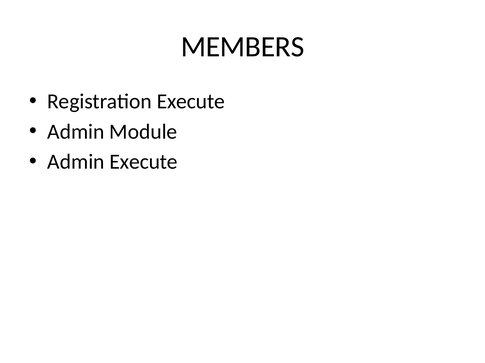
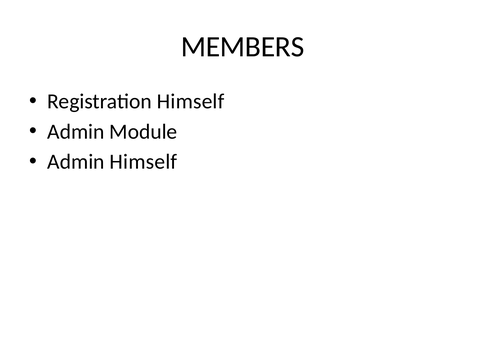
Registration Execute: Execute -> Himself (191, 102)
Admin Execute: Execute -> Himself (143, 162)
